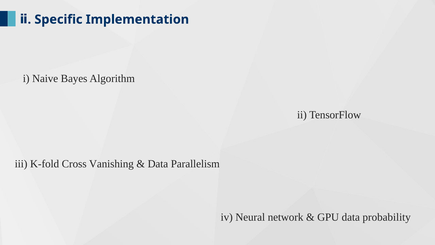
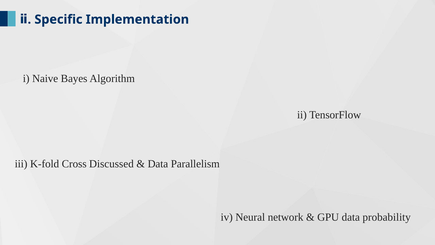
Vanishing: Vanishing -> Discussed (111, 164)
